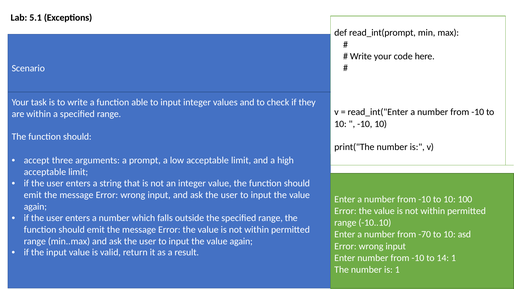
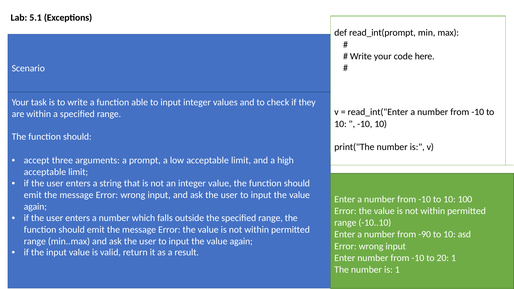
-70: -70 -> -90 (425, 235)
14: 14 -> 20 (443, 258)
